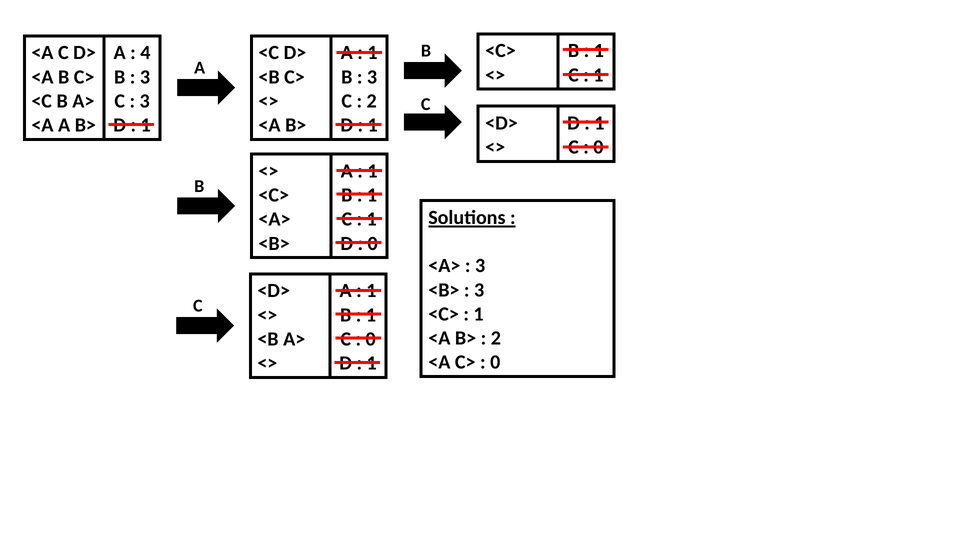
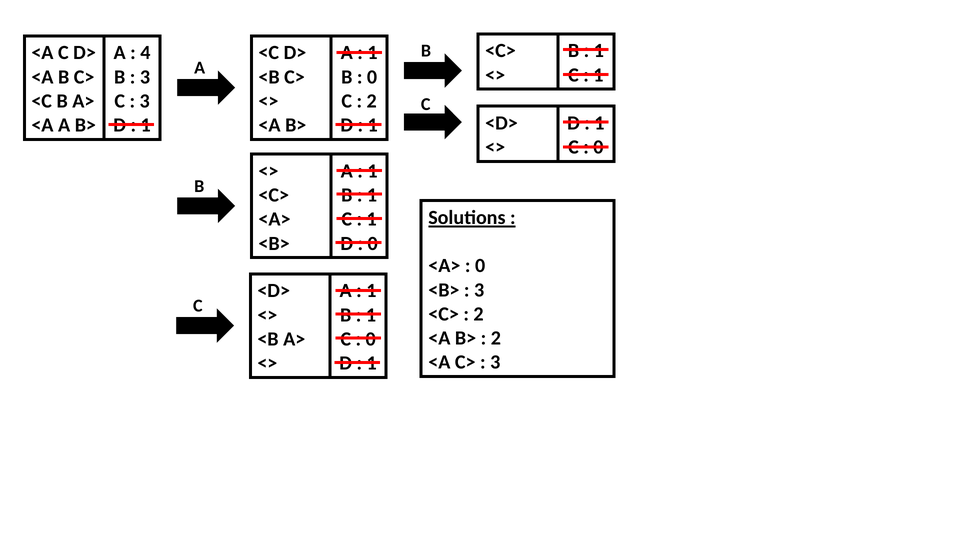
3: 3 -> 0 (372, 77)
3: 3 -> 0 (480, 266)
1: 1 -> 2 (479, 314)
0: 0 -> 3 (495, 362)
